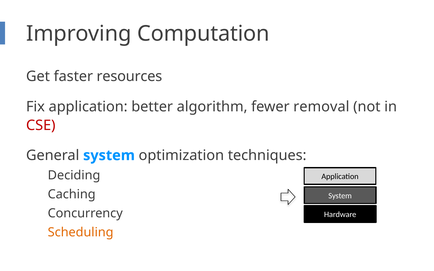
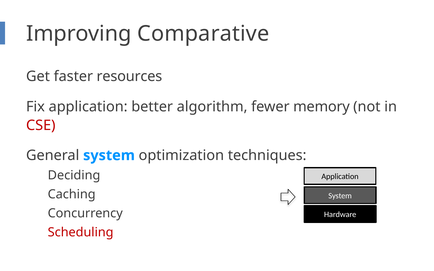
Computation: Computation -> Comparative (203, 34)
removal: removal -> memory (321, 107)
Scheduling colour: orange -> red (81, 232)
